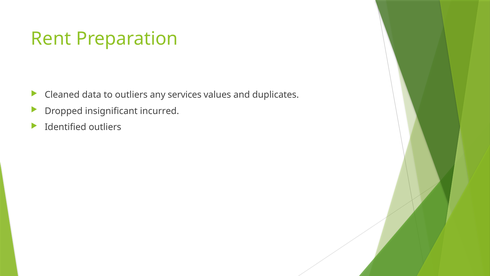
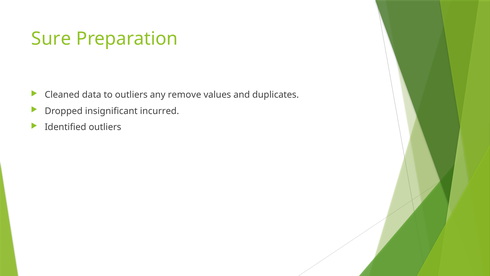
Rent: Rent -> Sure (51, 39)
services: services -> remove (185, 95)
